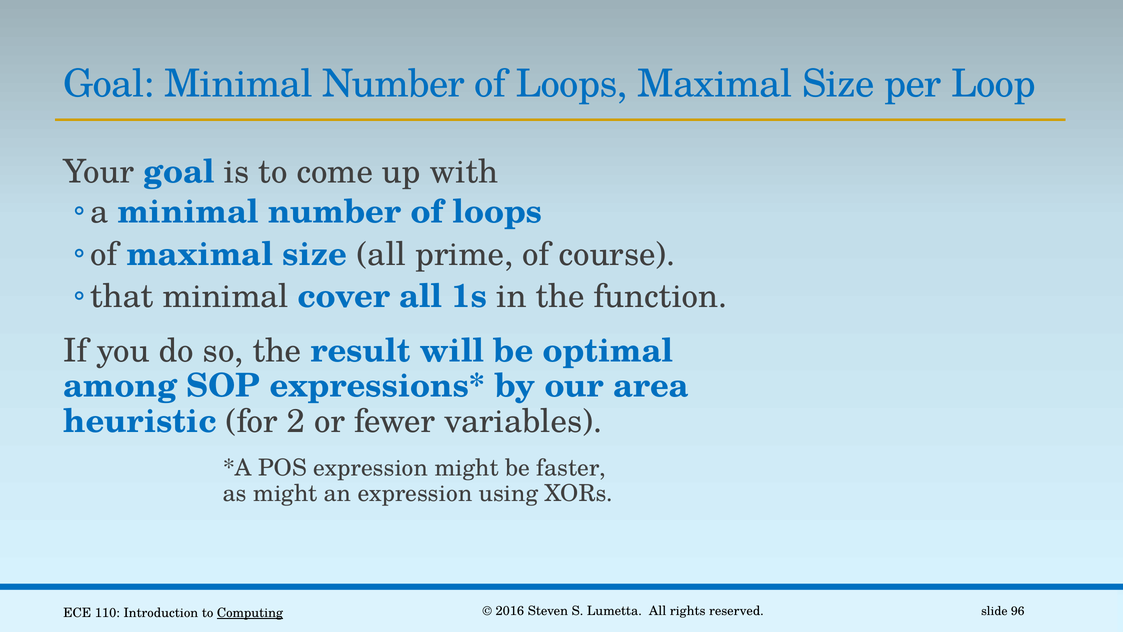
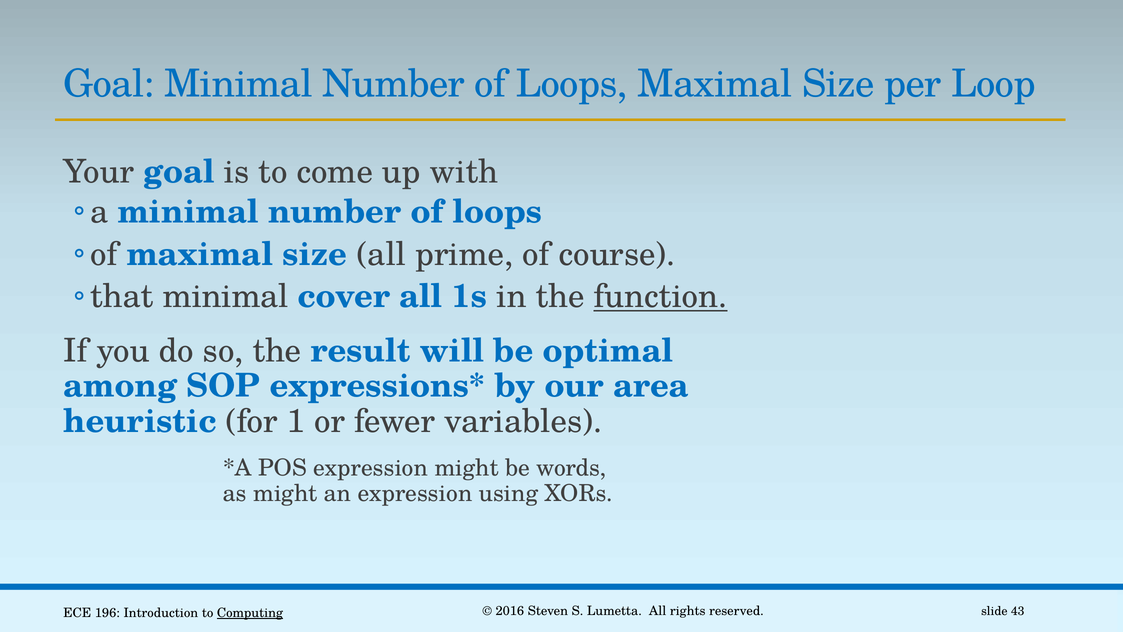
function underline: none -> present (660, 297)
2: 2 -> 1 (296, 421)
faster: faster -> words (571, 468)
110: 110 -> 196 (107, 613)
96: 96 -> 43 (1018, 611)
